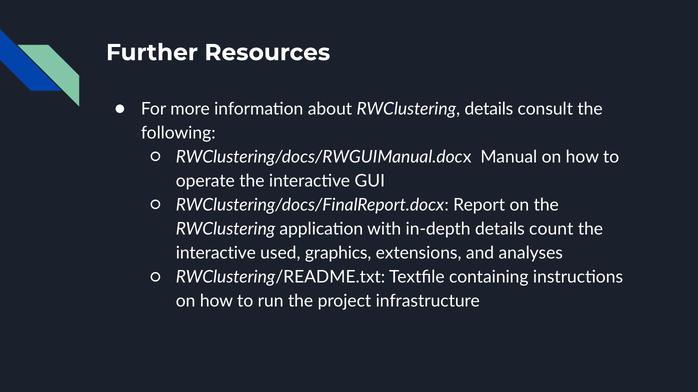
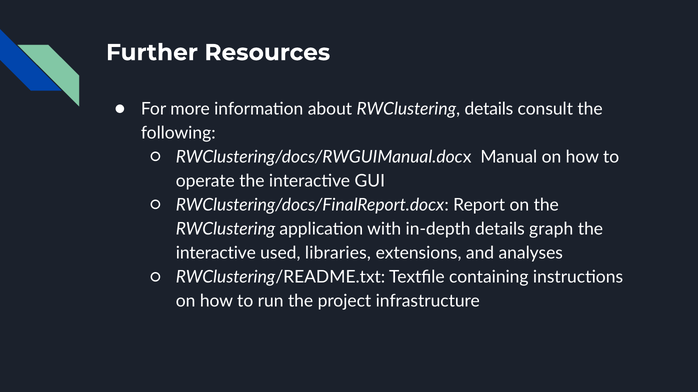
count: count -> graph (551, 229)
graphics: graphics -> libraries (338, 253)
